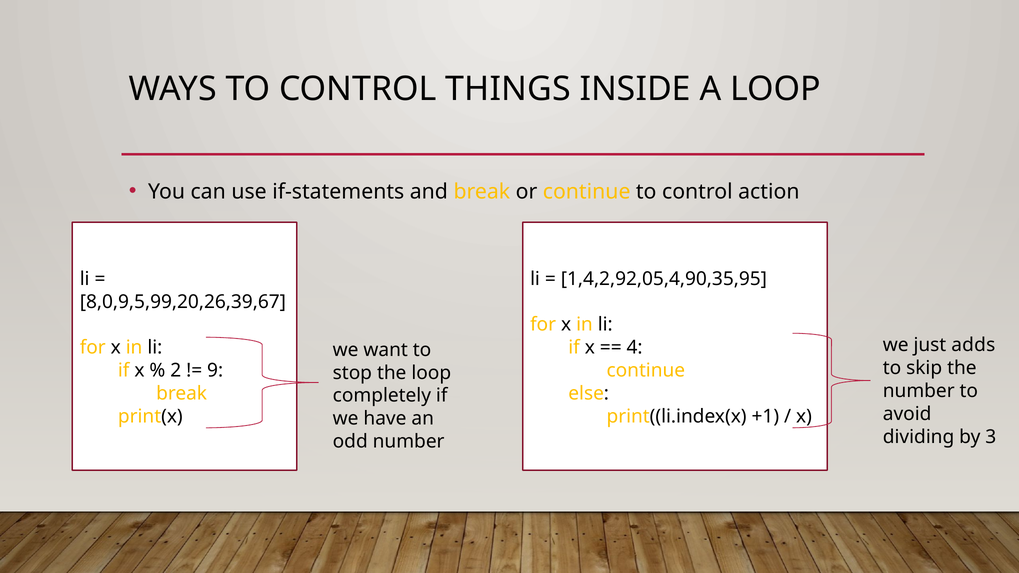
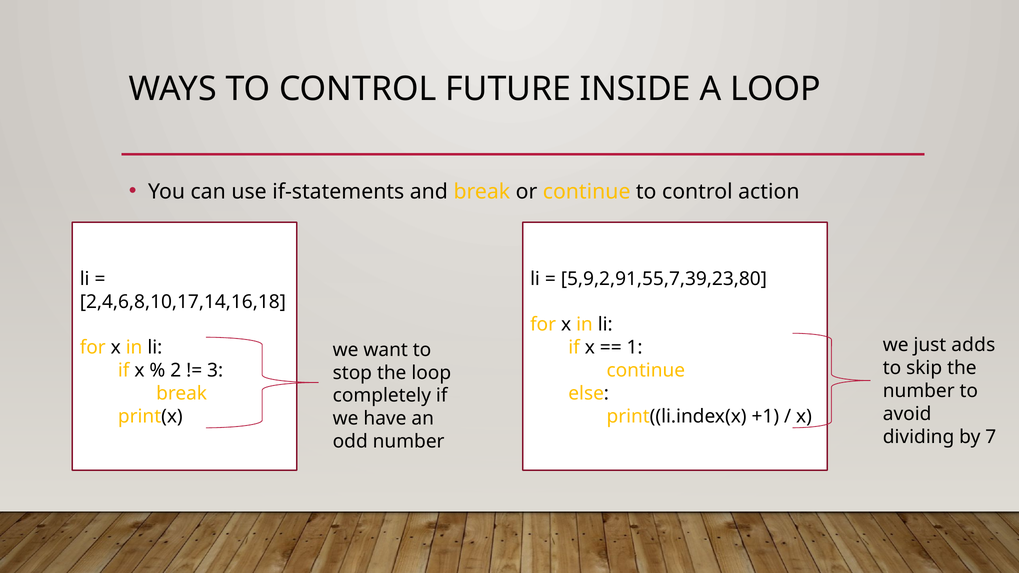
THINGS: THINGS -> FUTURE (508, 89)
1,4,2,92,05,4,90,35,95: 1,4,2,92,05,4,90,35,95 -> 5,9,2,91,55,7,39,23,80 (664, 279)
8,0,9,5,99,20,26,39,67: 8,0,9,5,99,20,26,39,67 -> 2,4,6,8,10,17,14,16,18 (183, 302)
4: 4 -> 1 (635, 348)
9: 9 -> 3 (215, 371)
3: 3 -> 7 (991, 437)
